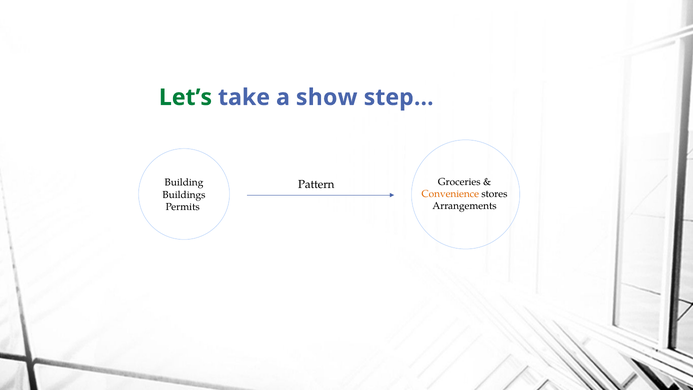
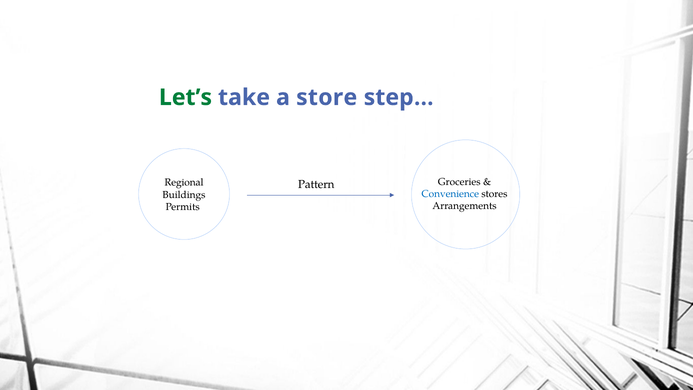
show: show -> store (327, 97)
Building: Building -> Regional (184, 183)
Convenience colour: orange -> blue (450, 194)
